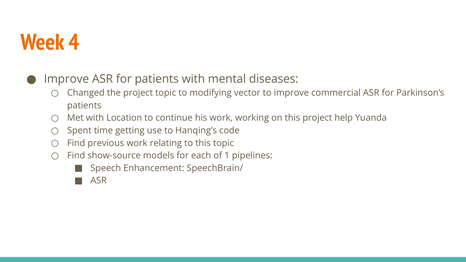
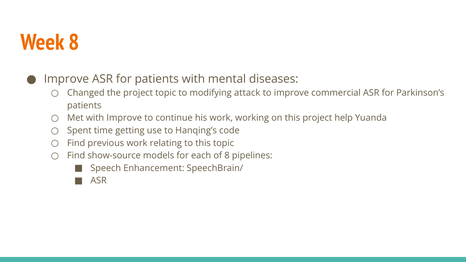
Week 4: 4 -> 8 (74, 43)
vector: vector -> attack (247, 93)
with Location: Location -> Improve (124, 118)
of 1: 1 -> 8 (227, 156)
